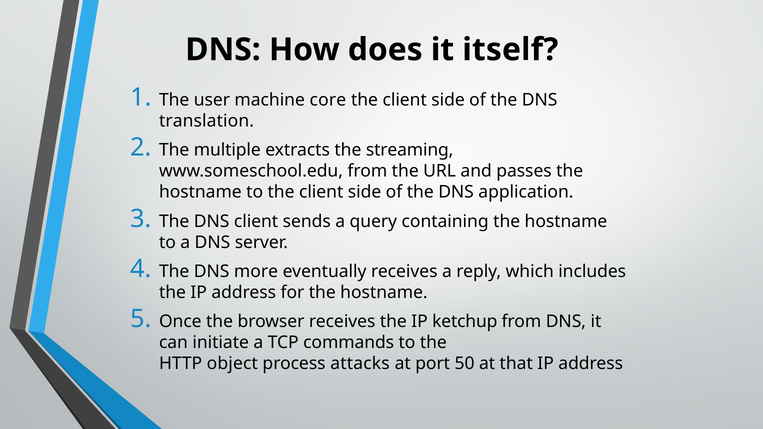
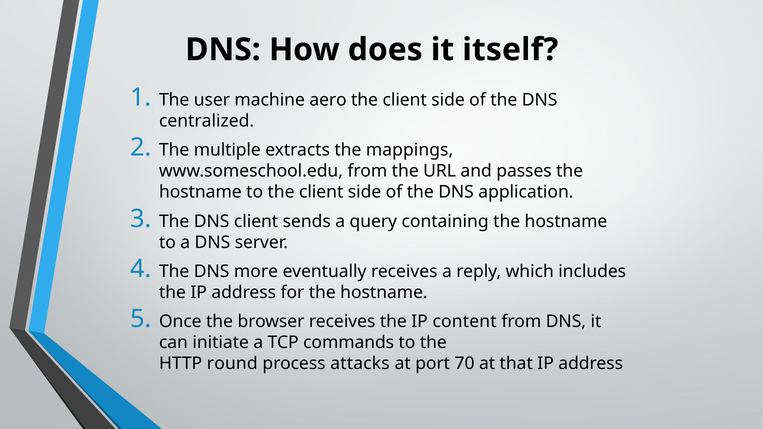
core: core -> aero (328, 100)
translation: translation -> centralized (207, 121)
streaming: streaming -> mappings (410, 150)
ketchup: ketchup -> content (465, 322)
object: object -> round (232, 364)
50: 50 -> 70 (465, 364)
